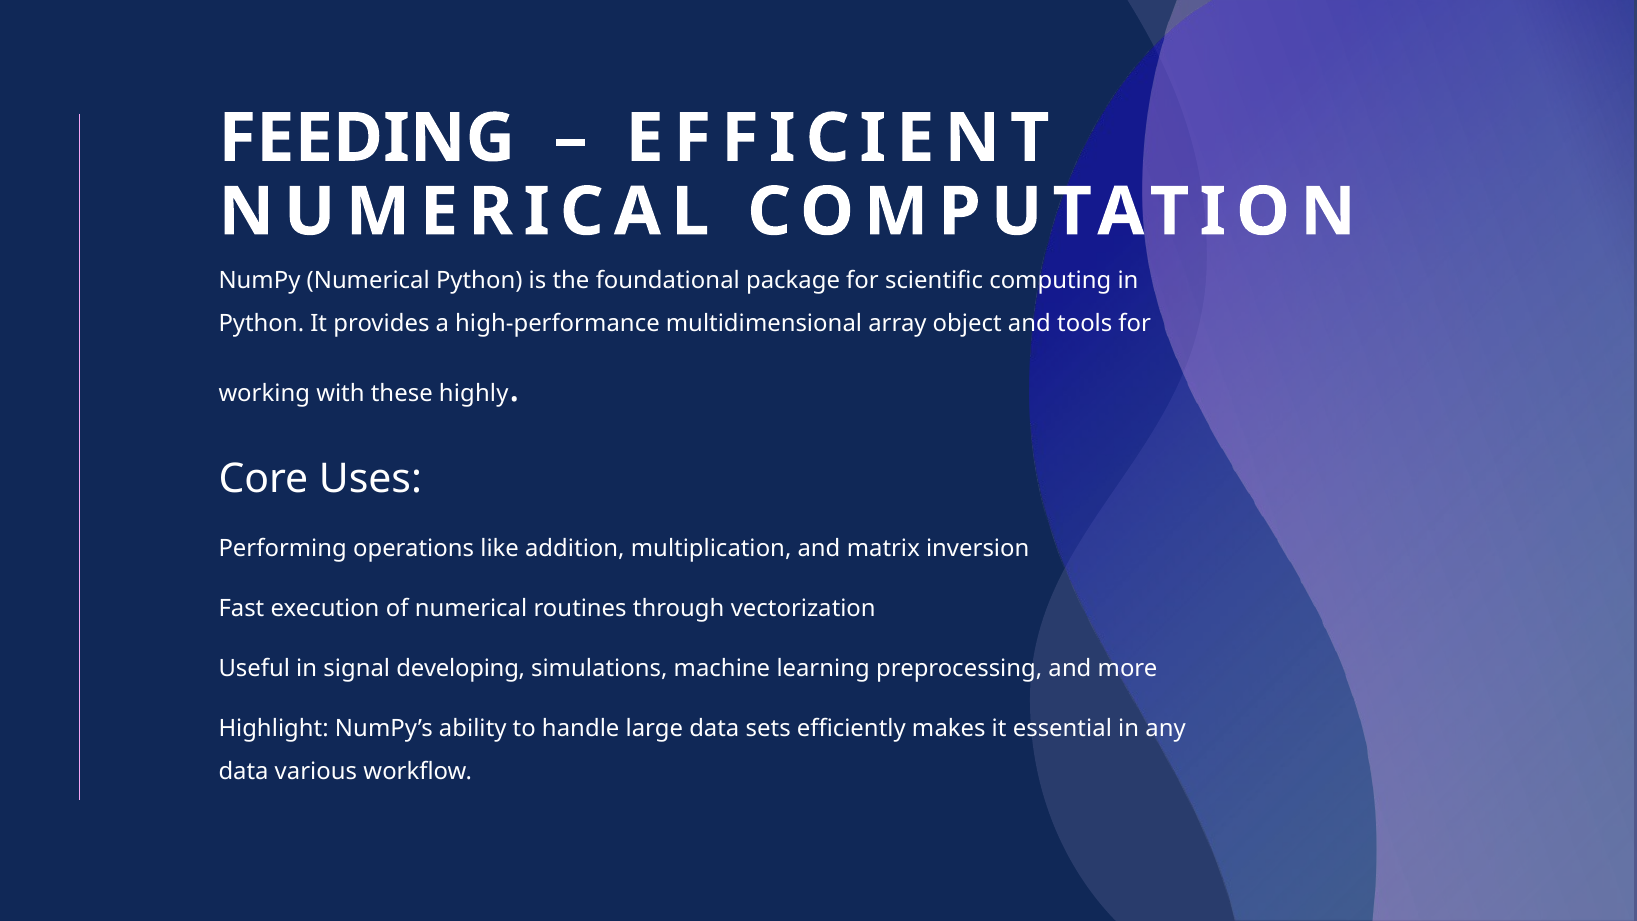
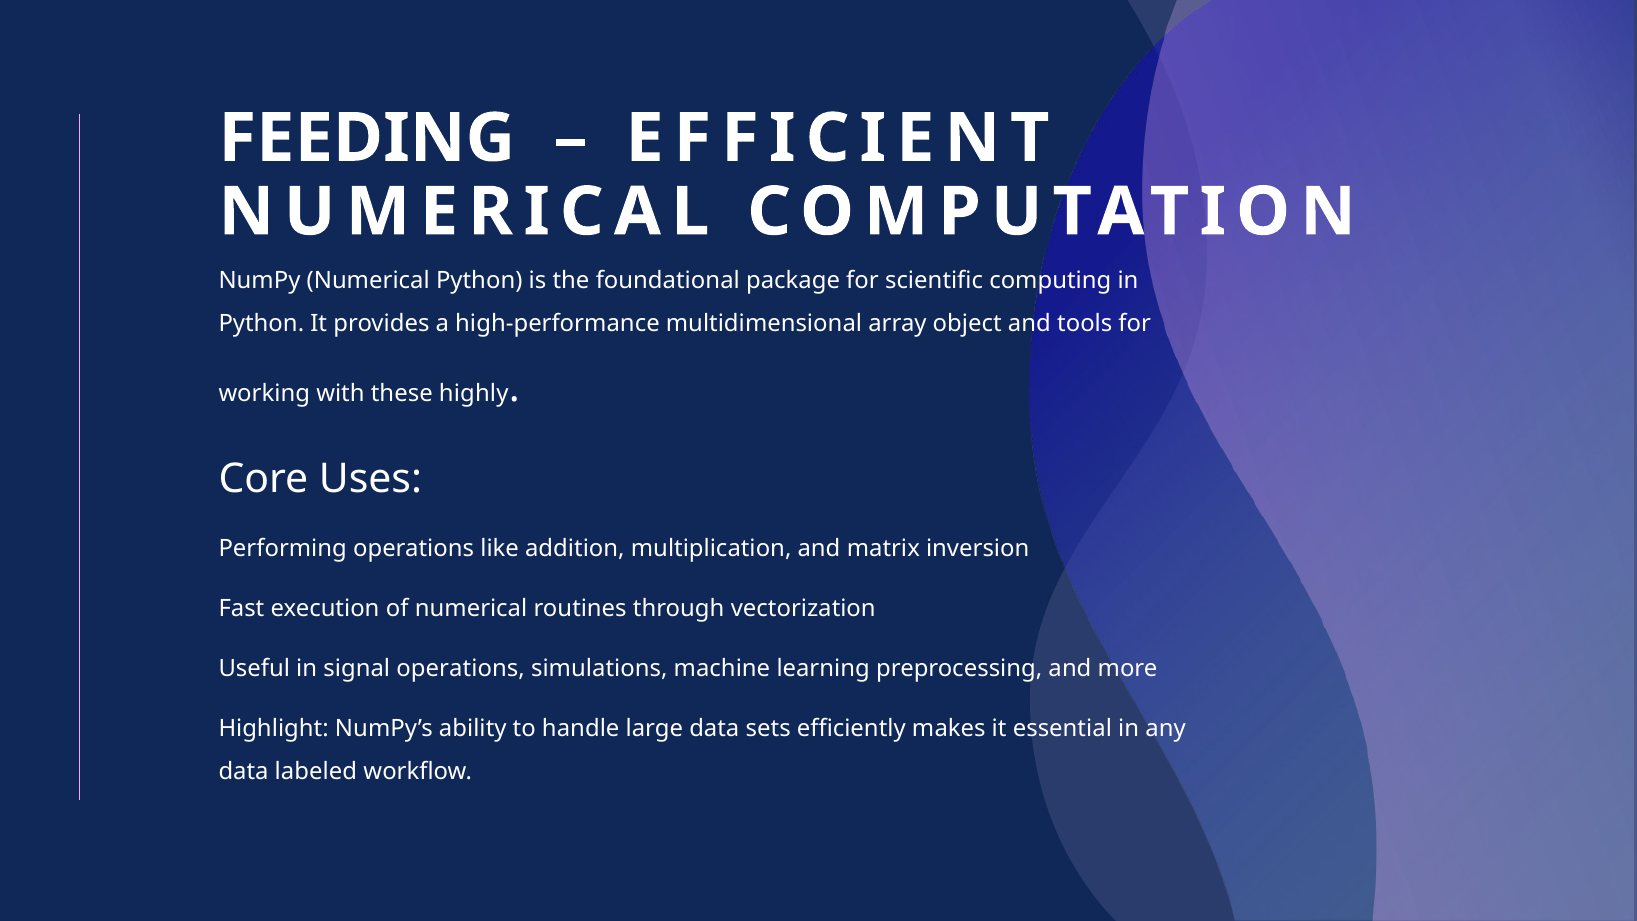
signal developing: developing -> operations (461, 668)
various: various -> labeled (316, 771)
